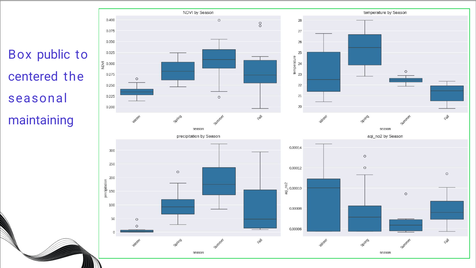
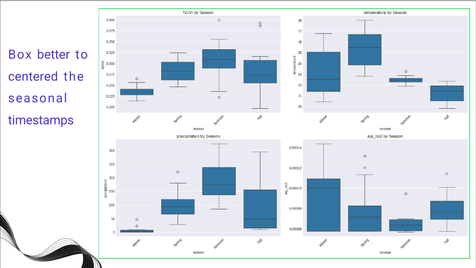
public: public -> better (54, 55)
maintaining: maintaining -> timestamps (41, 120)
